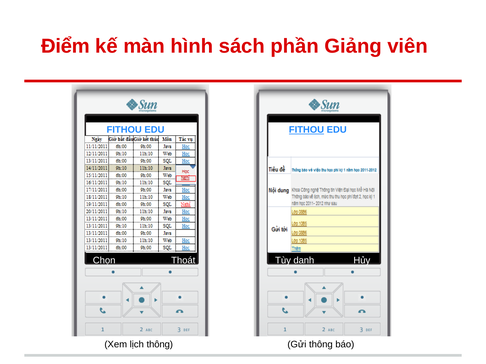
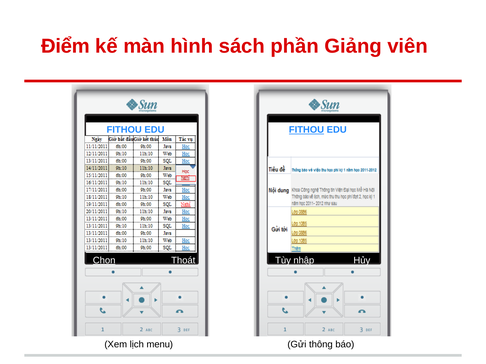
Chọn underline: none -> present (104, 261)
danh: danh -> nhập (304, 261)
lịch thông: thông -> menu (160, 345)
